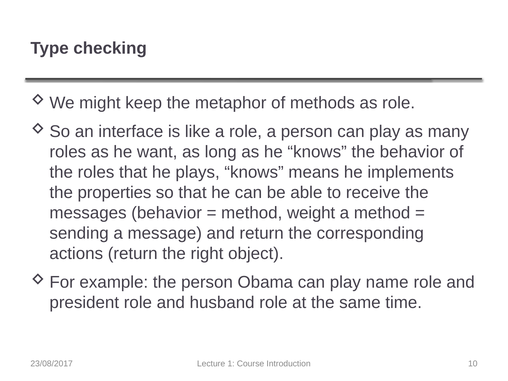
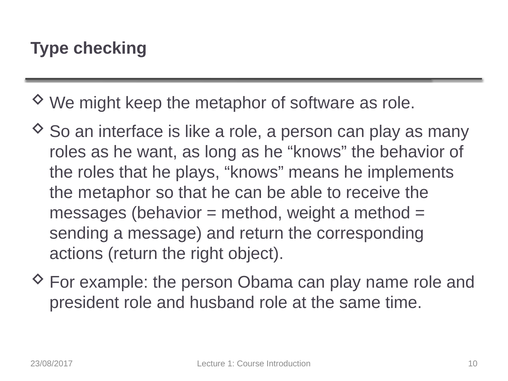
methods: methods -> software (322, 103)
properties: properties -> metaphor (114, 193)
